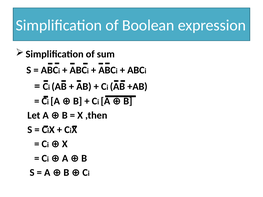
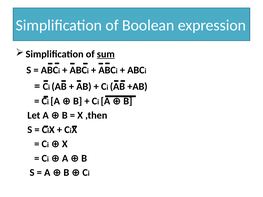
sum underline: none -> present (106, 54)
